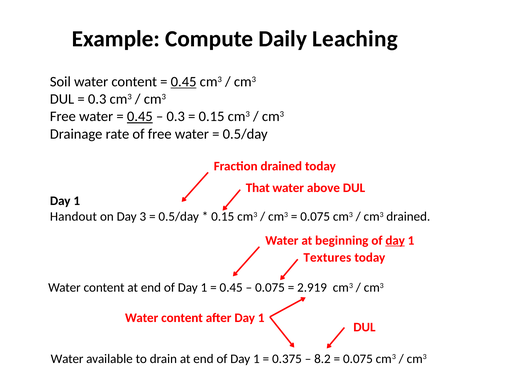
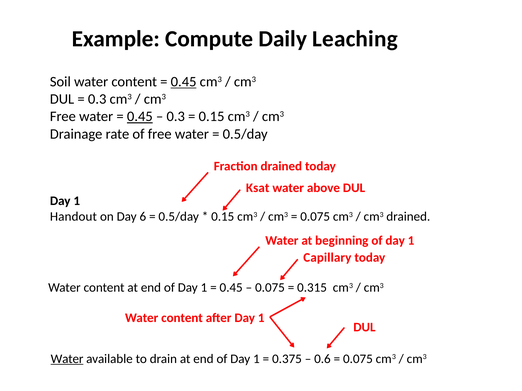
That: That -> Ksat (258, 188)
3: 3 -> 6 (143, 217)
day underline: present -> none (395, 241)
Textures: Textures -> Capillary (327, 258)
2.919: 2.919 -> 0.315 (312, 288)
Water underline: none -> present (67, 359)
8.2: 8.2 -> 0.6 (322, 359)
